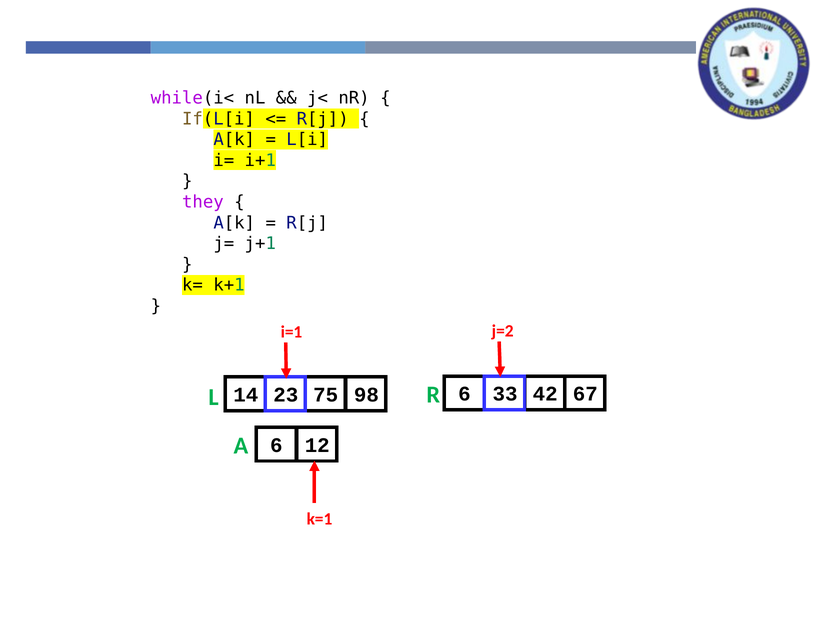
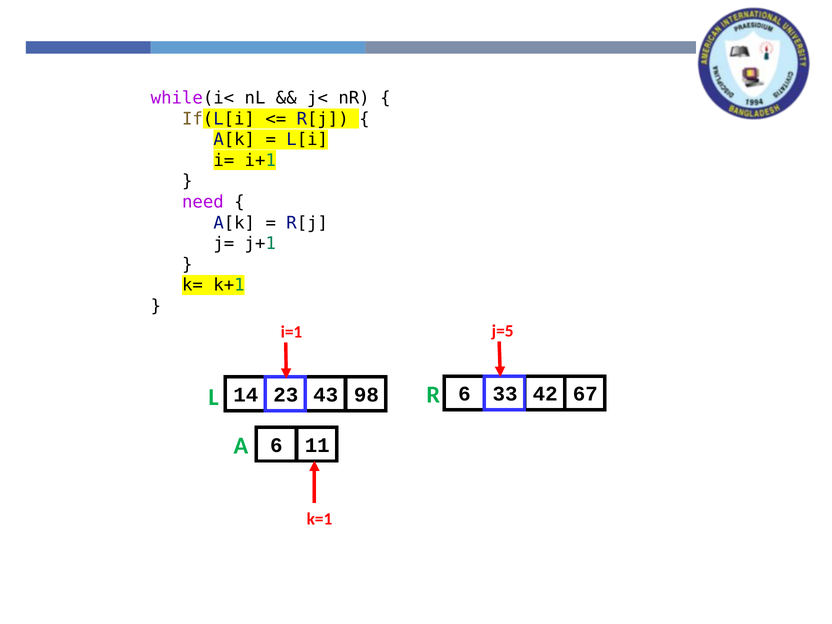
they: they -> need (203, 202)
j=2: j=2 -> j=5 (503, 331)
75: 75 -> 43 (326, 395)
12: 12 -> 11 (317, 445)
